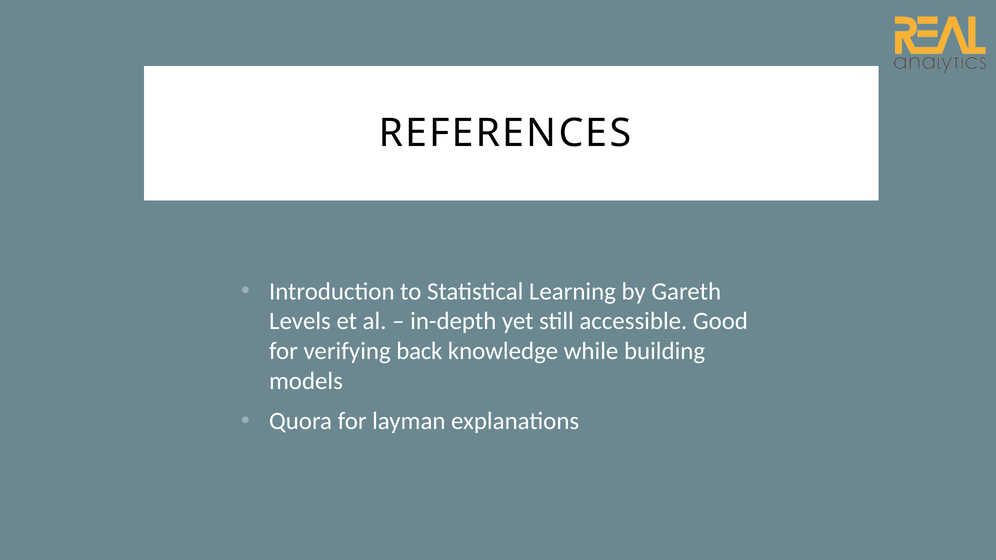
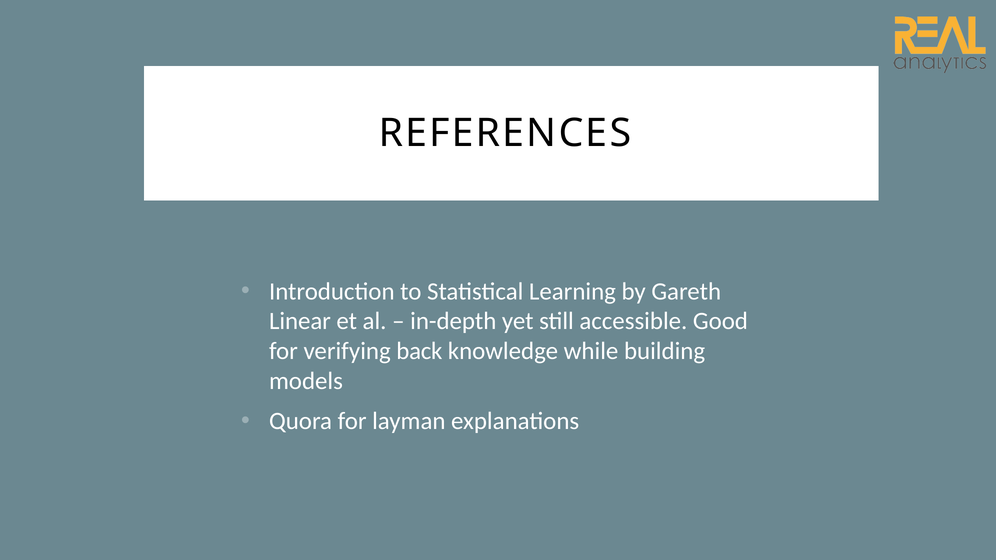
Levels: Levels -> Linear (300, 321)
